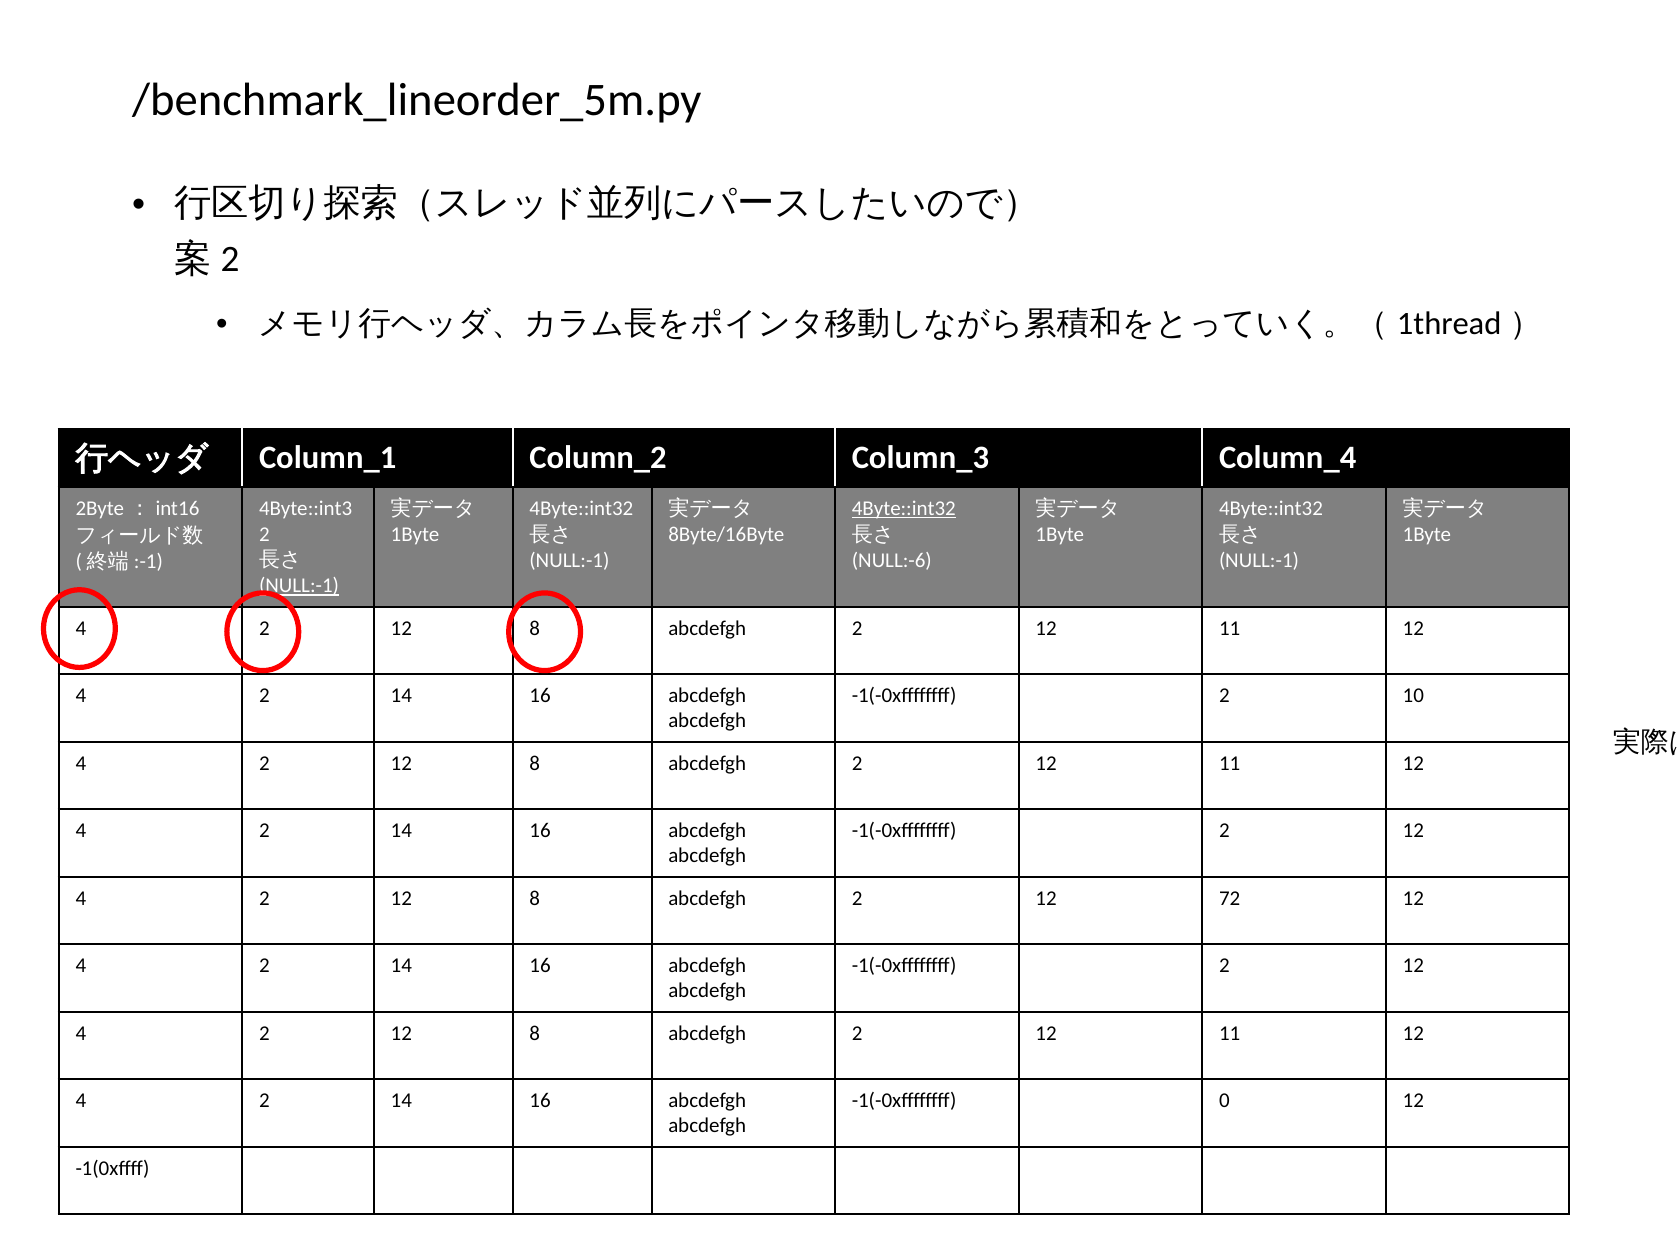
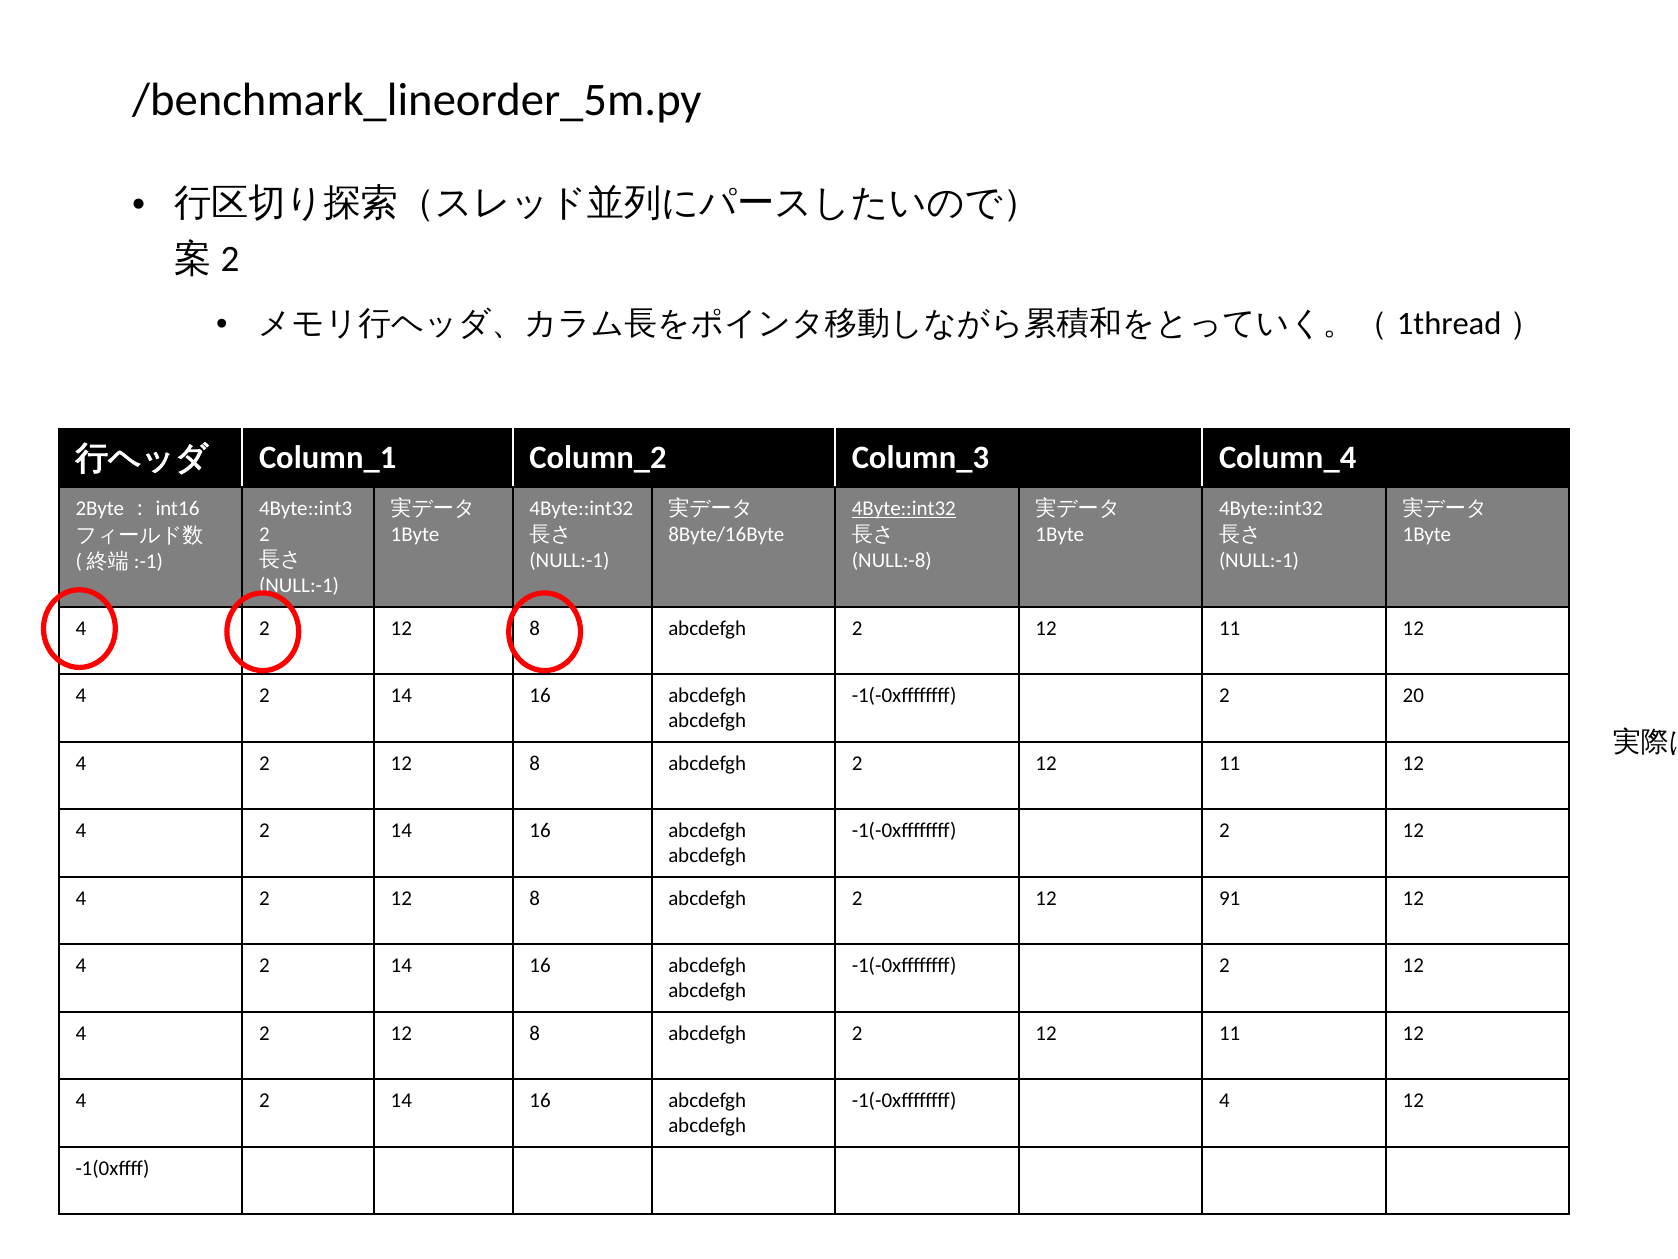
NULL:-6: NULL:-6 -> NULL:-8 (892, 560)
NULL:-1 underline: present -> none (299, 586)
10: 10 -> 20 (1413, 695)
72: 72 -> 91 (1230, 898)
-1(-0xffffffff 0: 0 -> 4 (1224, 1100)
